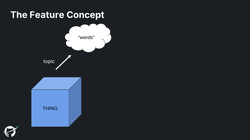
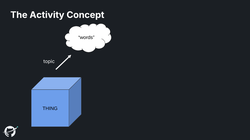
Feature: Feature -> Activity (47, 15)
